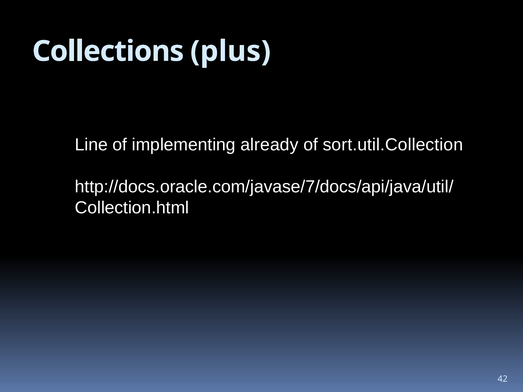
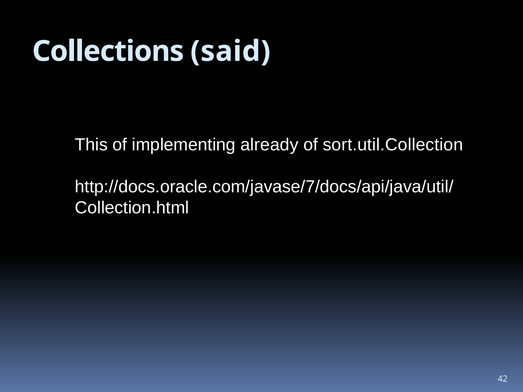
plus: plus -> said (230, 51)
Line: Line -> This (91, 145)
